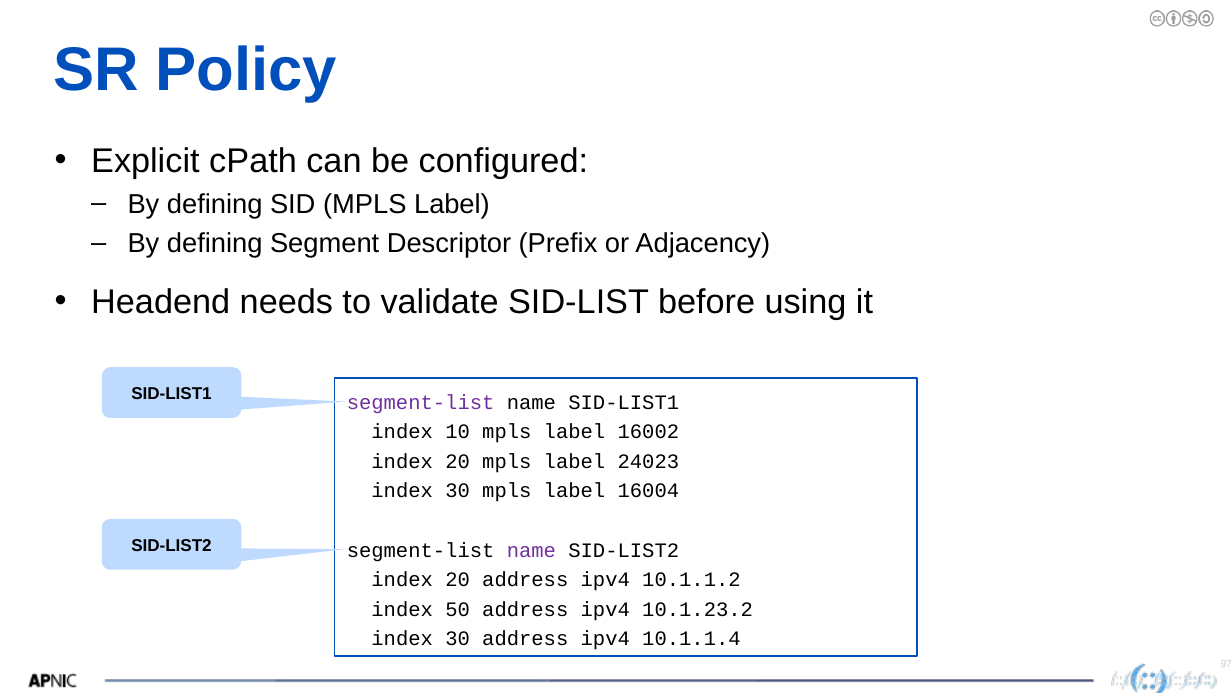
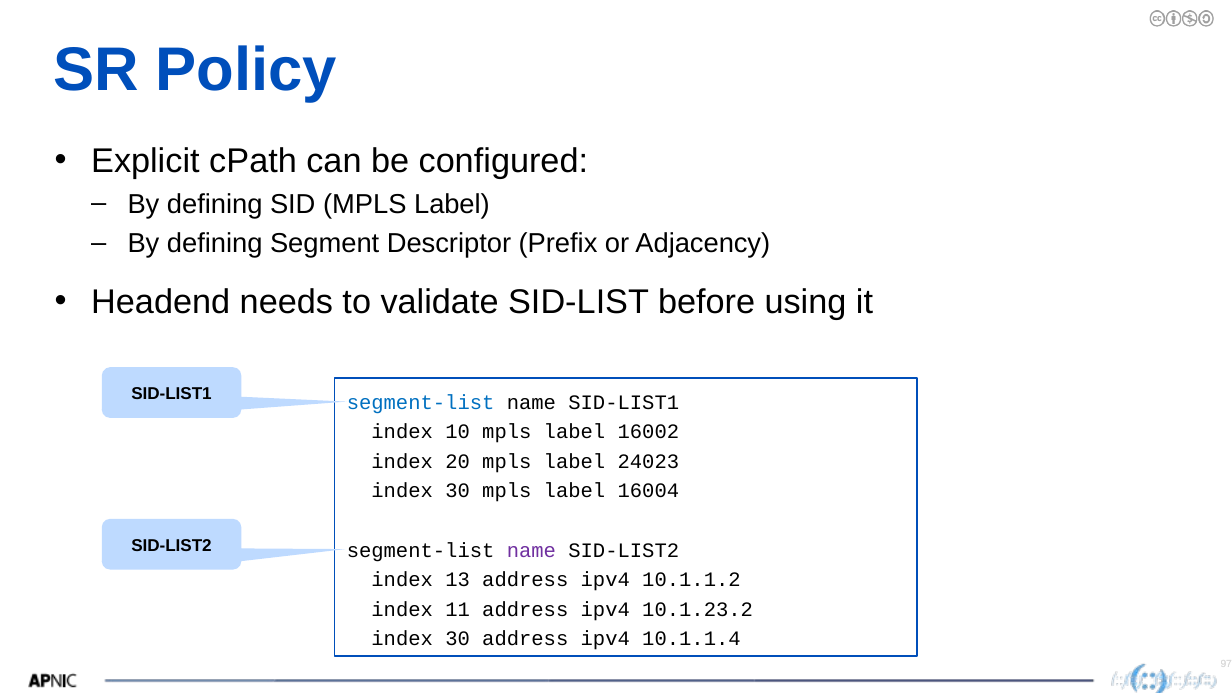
segment-list colour: purple -> blue (421, 403)
20: 20 -> 13 (458, 580)
50: 50 -> 11 (458, 609)
